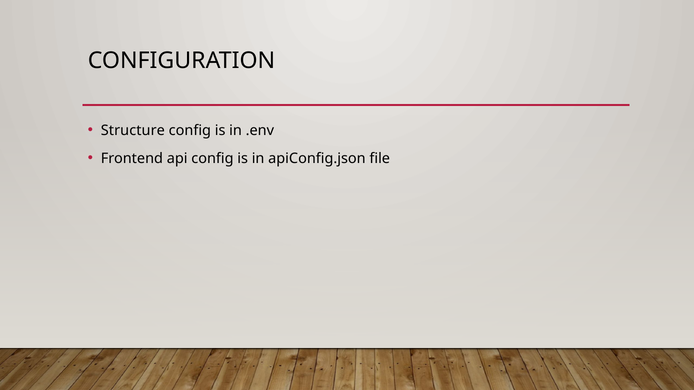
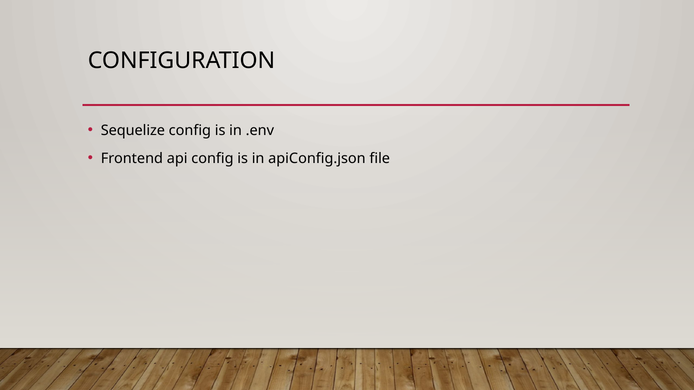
Structure: Structure -> Sequelize (133, 130)
